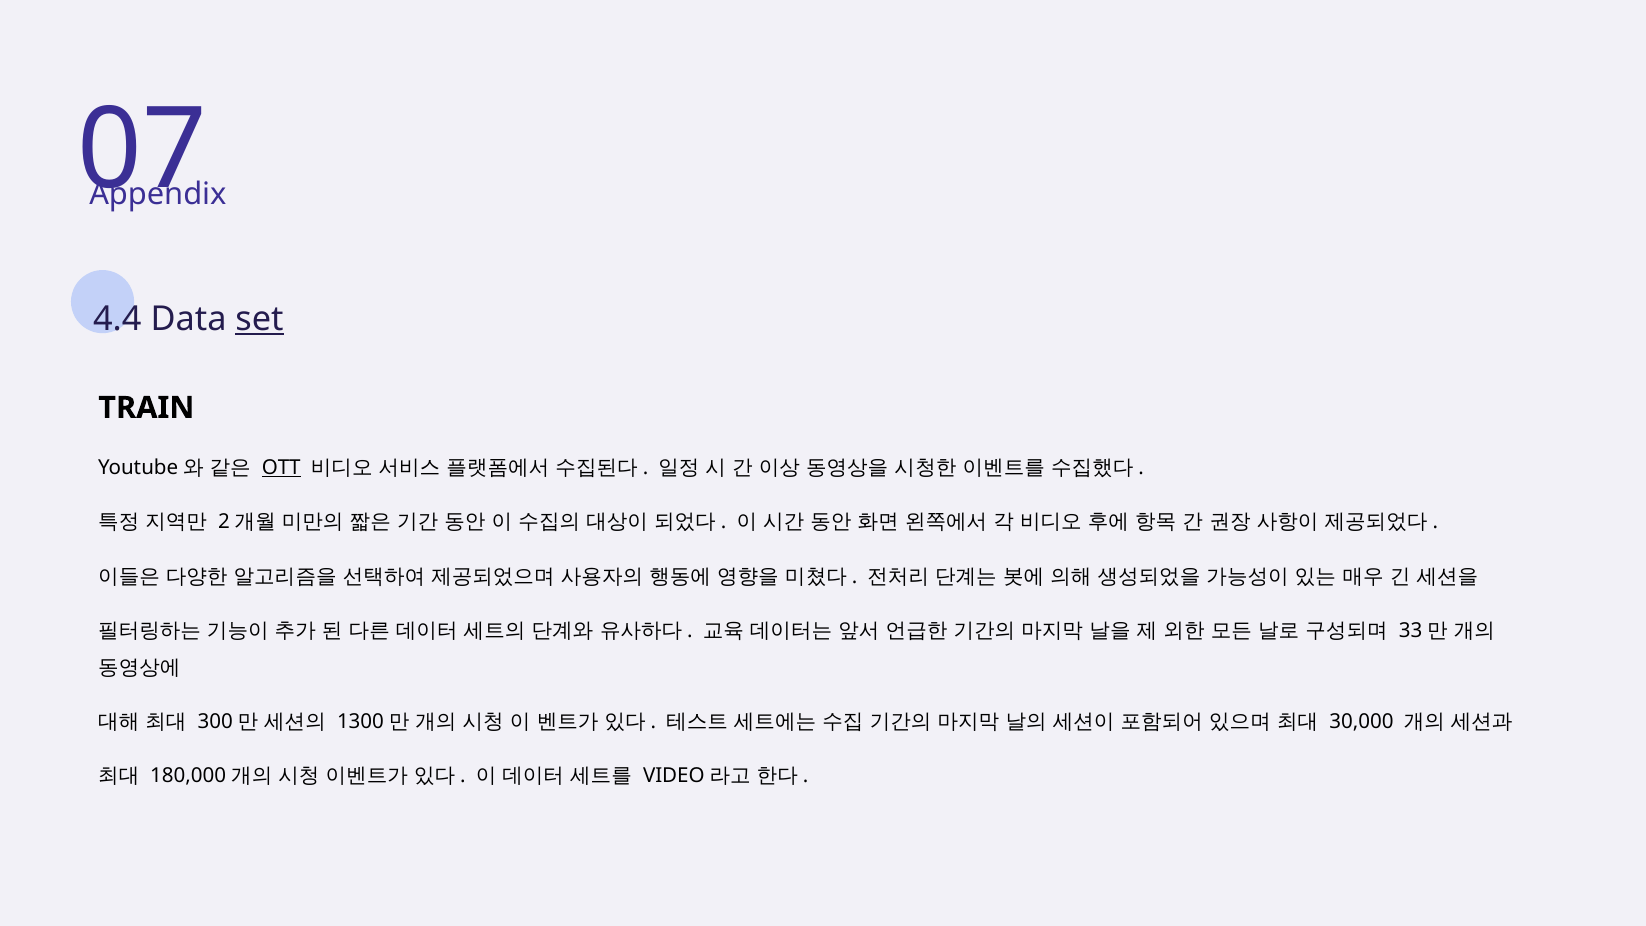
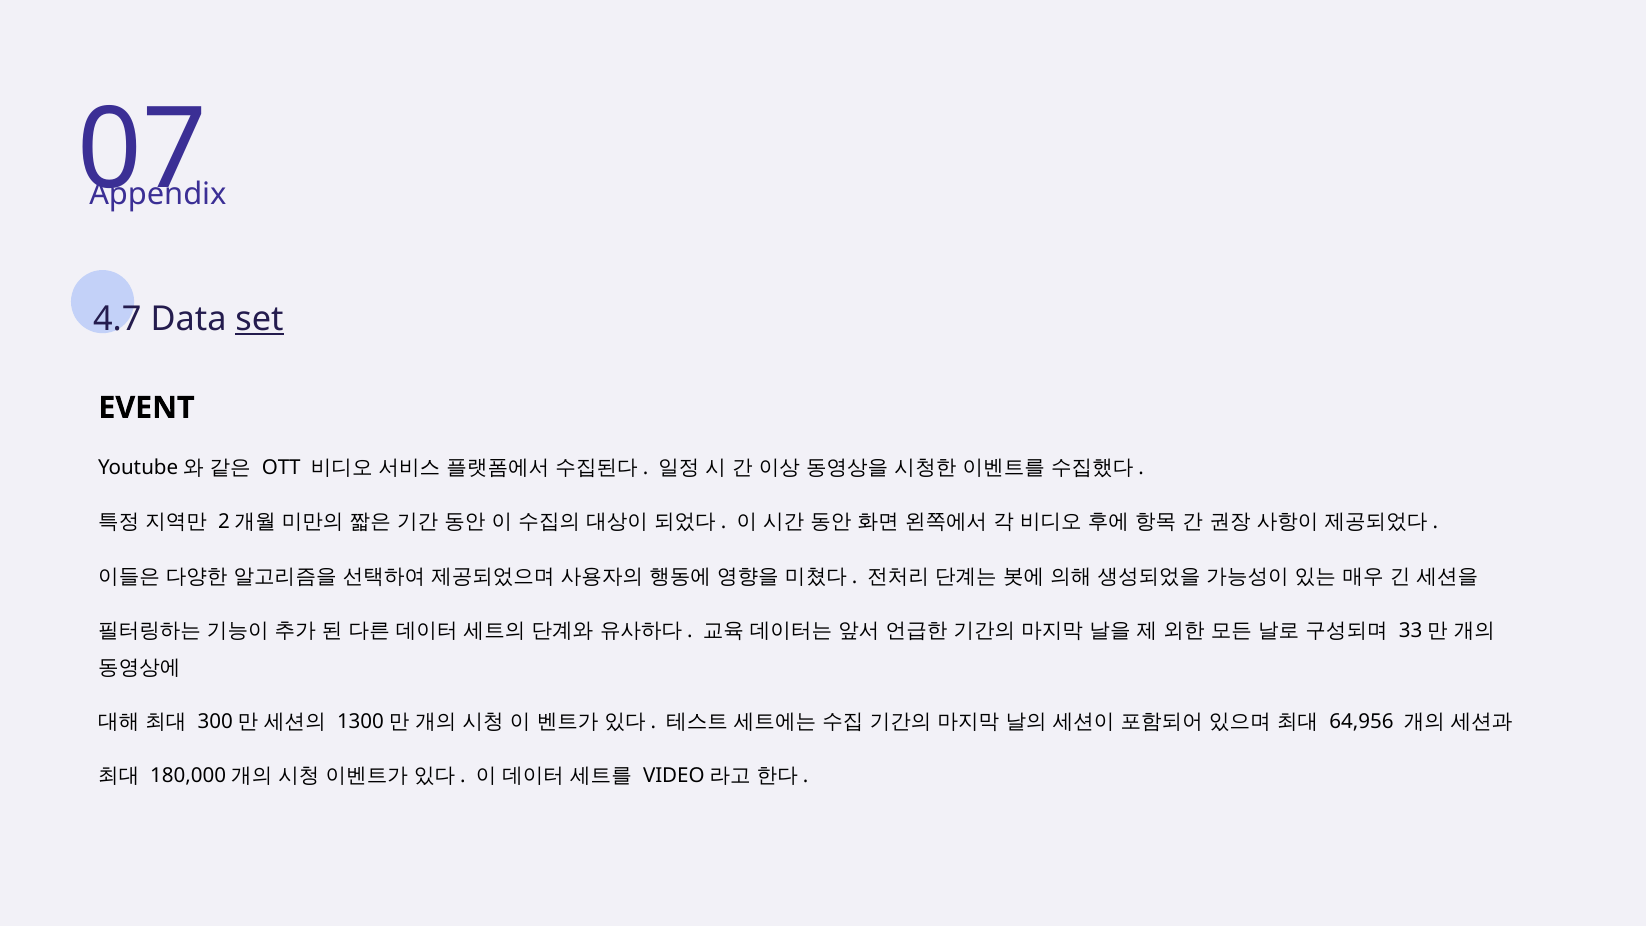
4.4: 4.4 -> 4.7 (117, 319)
TRAIN: TRAIN -> EVENT (146, 408)
OTT underline: present -> none (281, 468)
30,000: 30,000 -> 64,956 (1361, 722)
